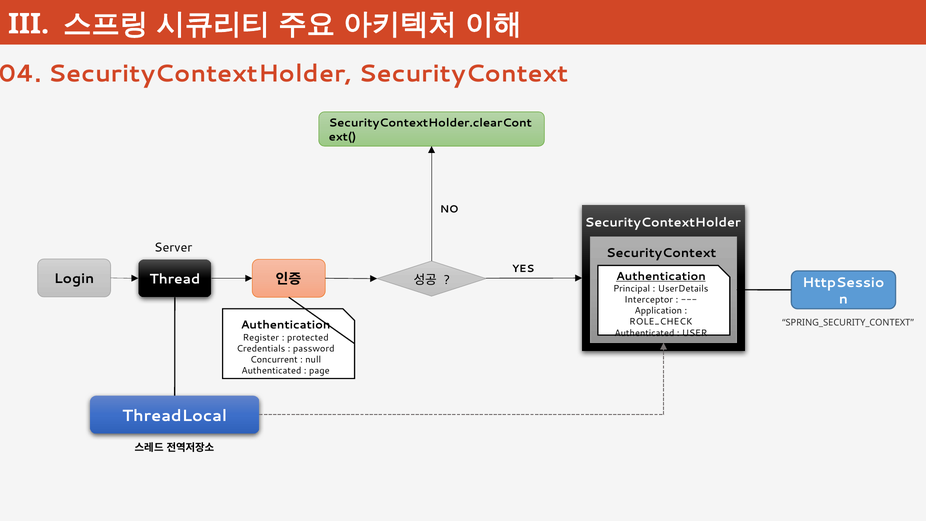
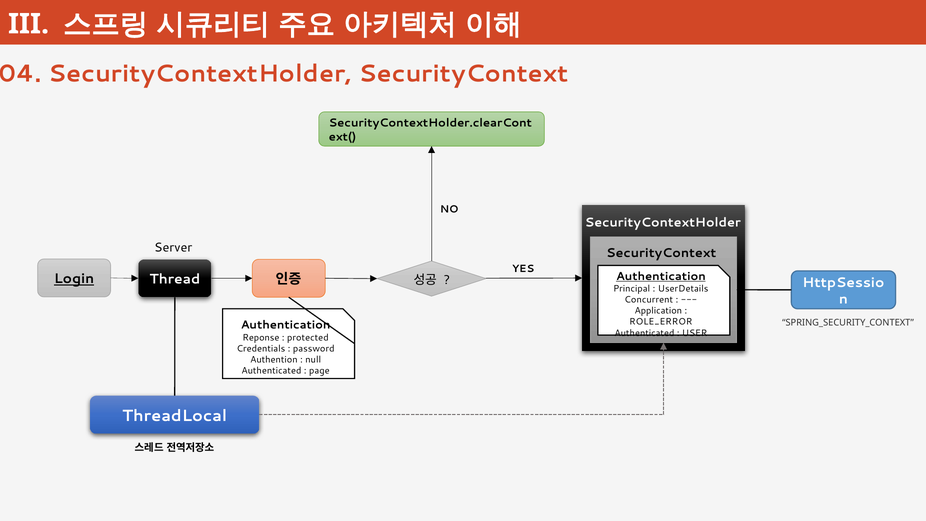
Login underline: none -> present (74, 279)
Interceptor: Interceptor -> Concurrent (649, 300)
ROLE_CHECK: ROLE_CHECK -> ROLE_ERROR (661, 322)
Register: Register -> Reponse (261, 337)
Concurrent: Concurrent -> Authention (274, 360)
